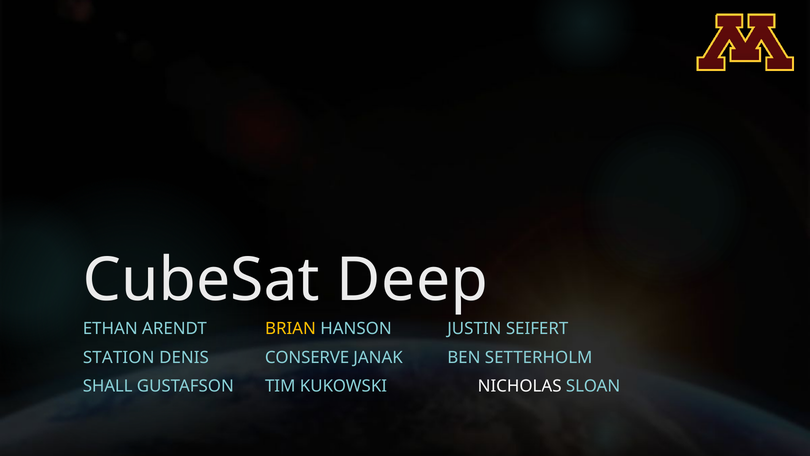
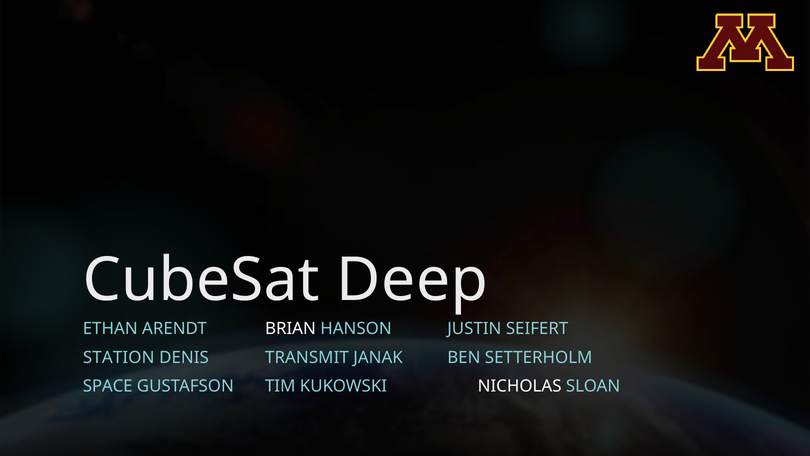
BRIAN colour: yellow -> white (290, 329)
CONSERVE: CONSERVE -> TRANSMIT (307, 357)
SHALL: SHALL -> SPACE (108, 386)
